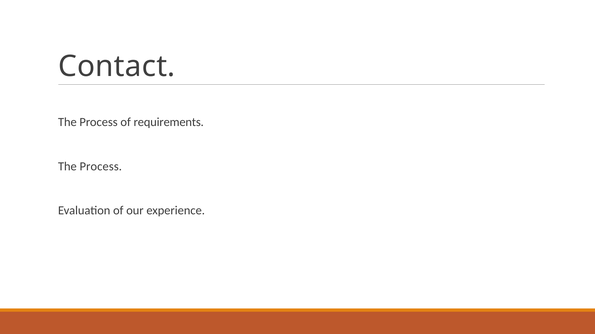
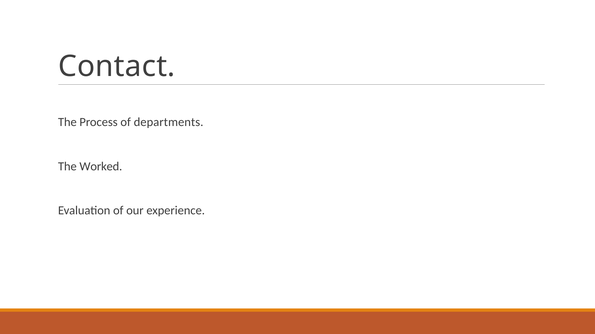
requirements: requirements -> departments (169, 122)
Process: Process -> Worked (101, 167)
